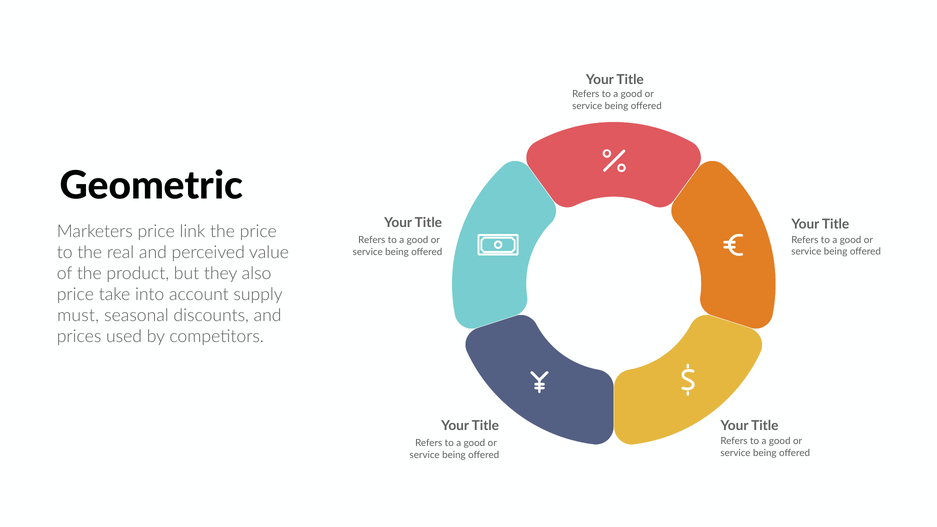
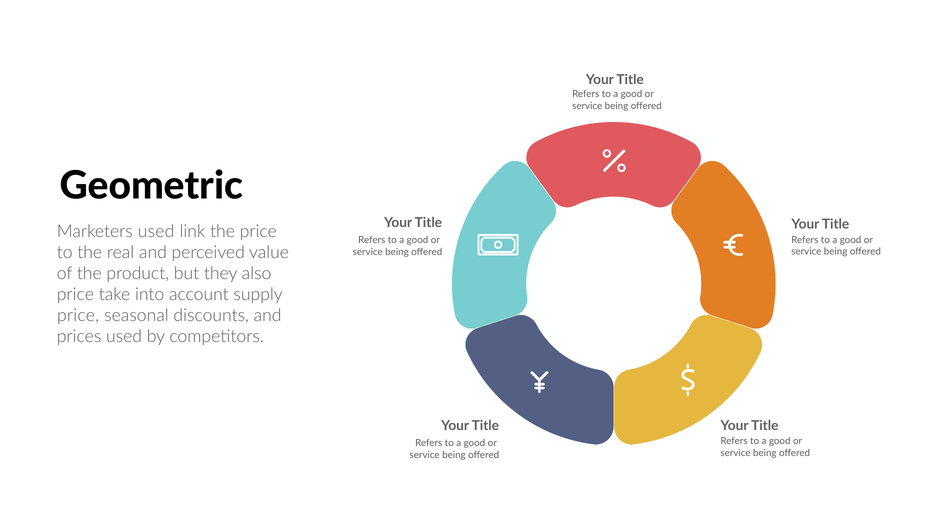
Marketers price: price -> used (156, 231)
must: must -> price (78, 316)
